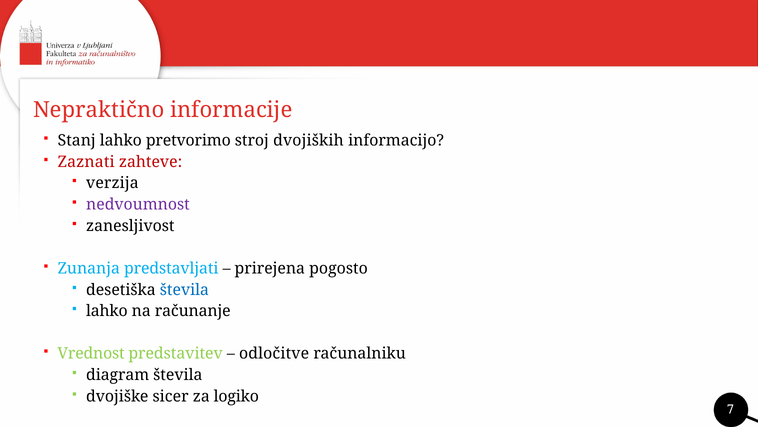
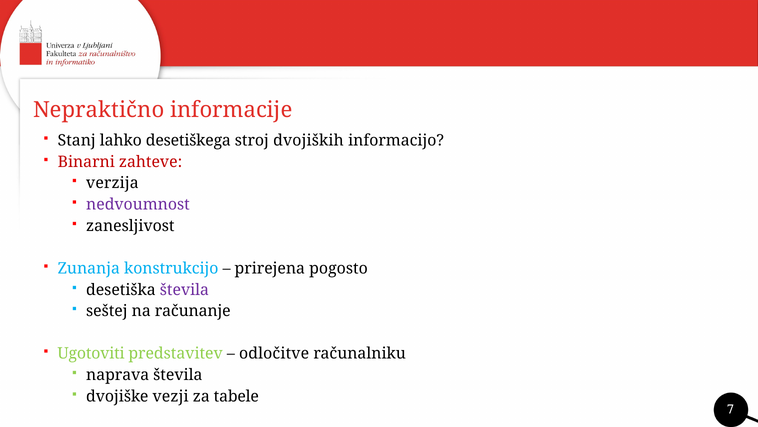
pretvorimo: pretvorimo -> desetiškega (188, 140)
Zaznati: Zaznati -> Binarni (86, 162)
predstavljati: predstavljati -> konstrukcijo (171, 268)
števila colour: blue -> purple (184, 289)
lahko: lahko -> seštej (107, 311)
Vrednost: Vrednost -> Ugotoviti (91, 353)
diagram: diagram -> naprava (118, 374)
sicer: sicer -> vezji (171, 396)
logiko: logiko -> tabele (236, 396)
